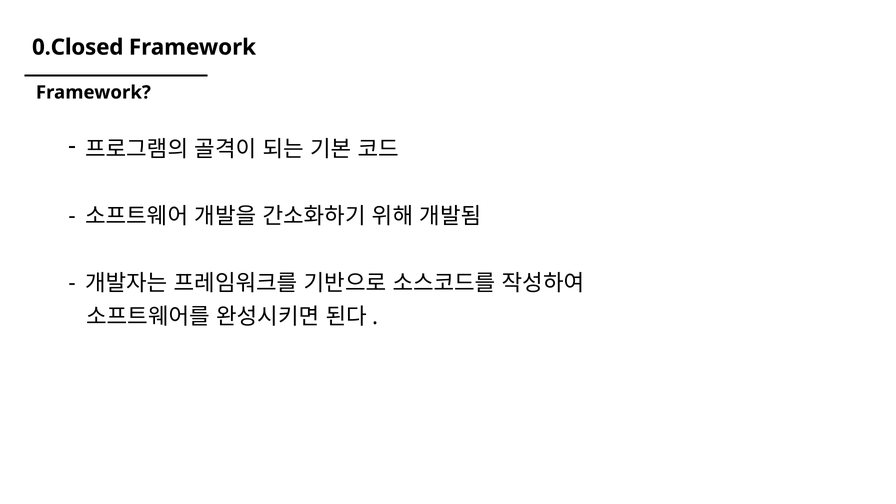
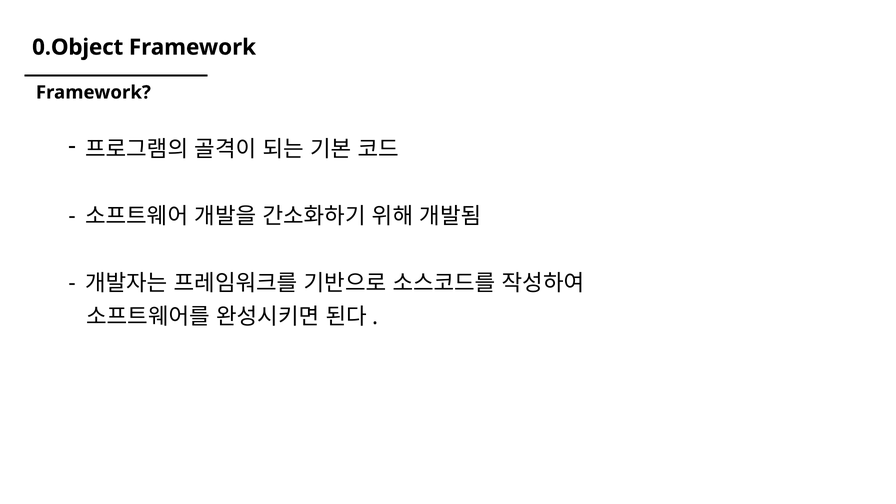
0.Closed: 0.Closed -> 0.Object (78, 47)
